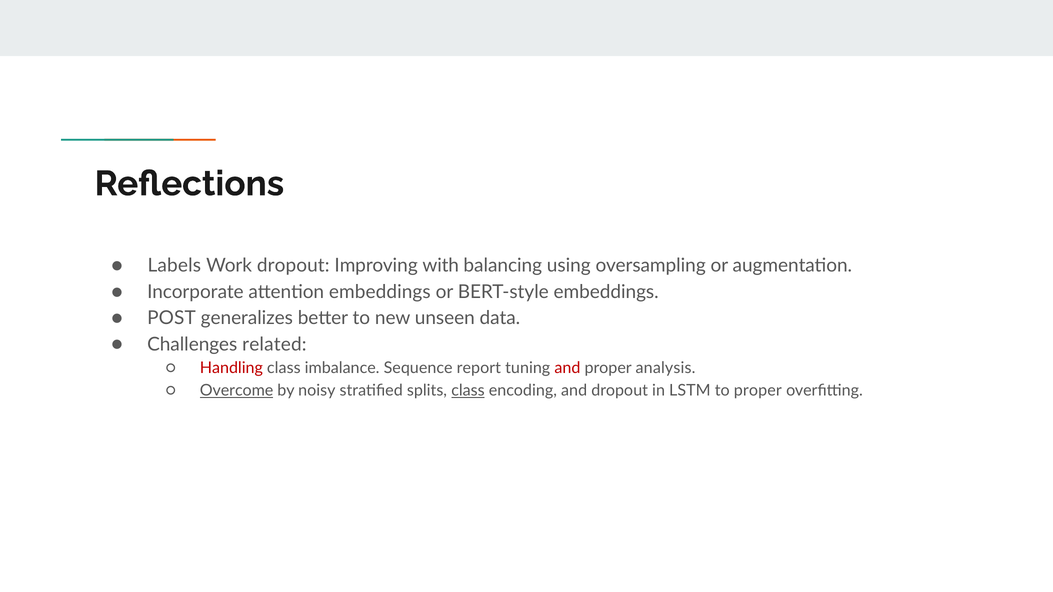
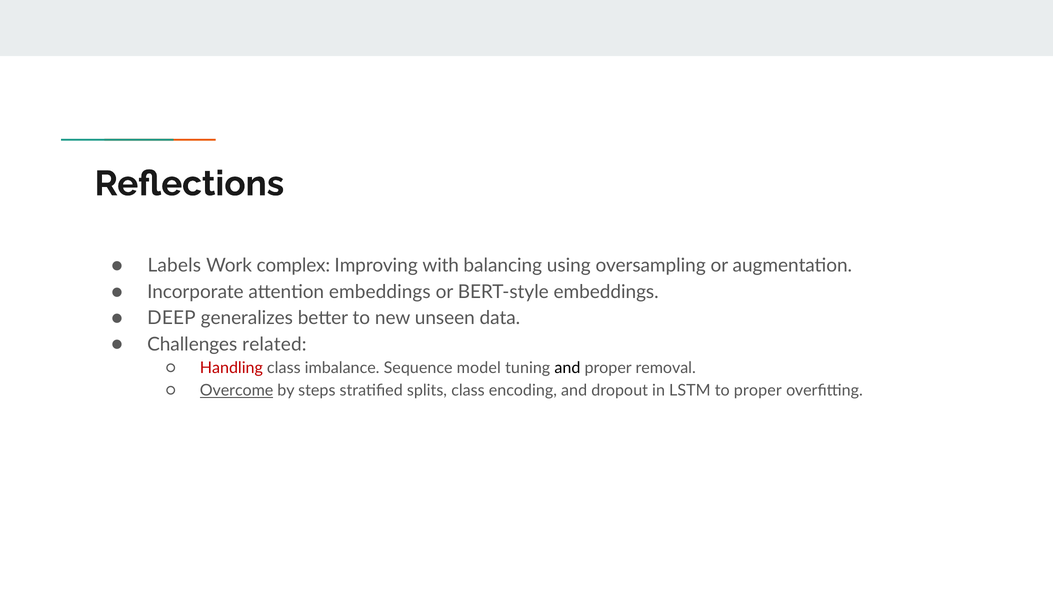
Work dropout: dropout -> complex (293, 266)
POST: POST -> DEEP (171, 318)
report: report -> model (479, 368)
and colour: red -> black (567, 368)
analysis: analysis -> removal (666, 368)
noisy: noisy -> steps (317, 391)
class underline: present -> none (468, 391)
